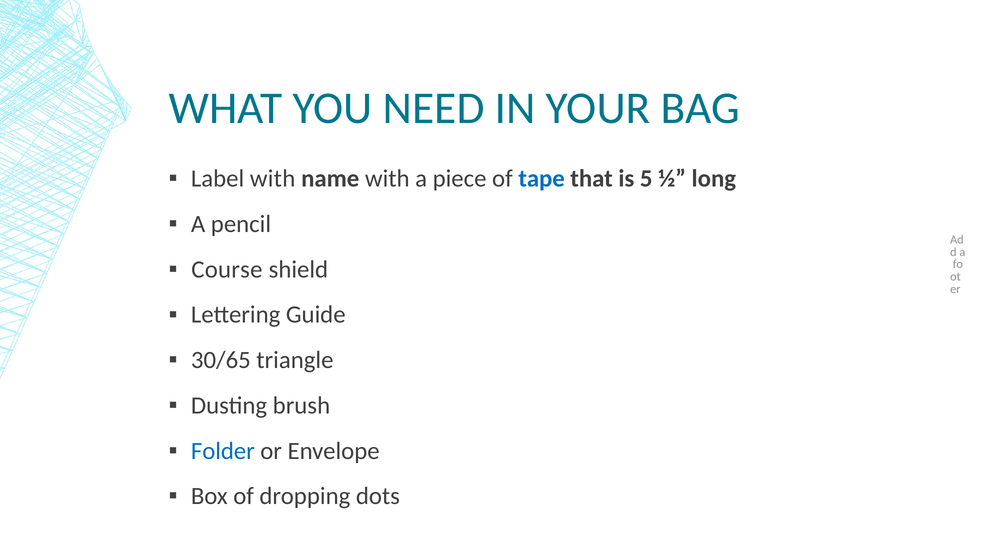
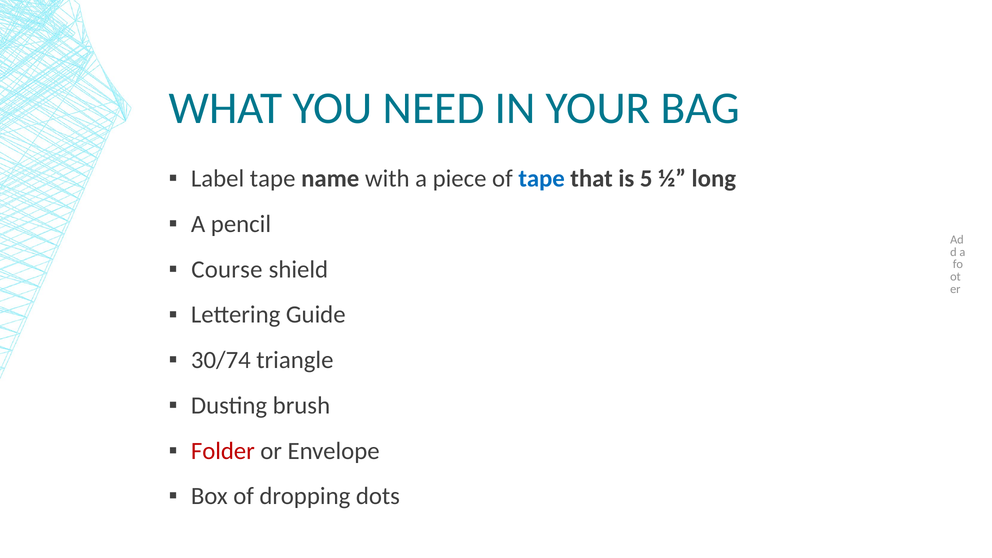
Label with: with -> tape (273, 179)
30/65: 30/65 -> 30/74 (221, 360)
Folder colour: blue -> red (223, 451)
